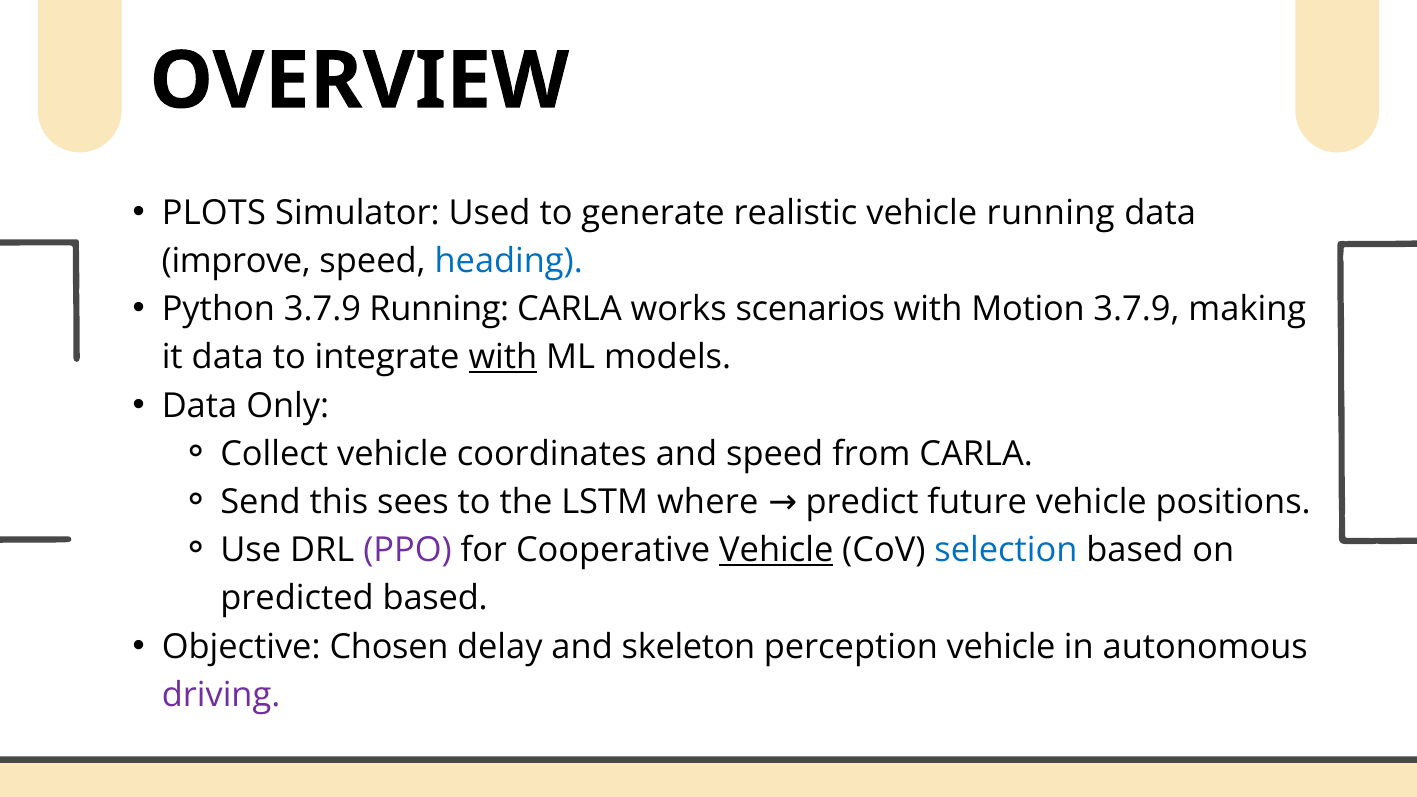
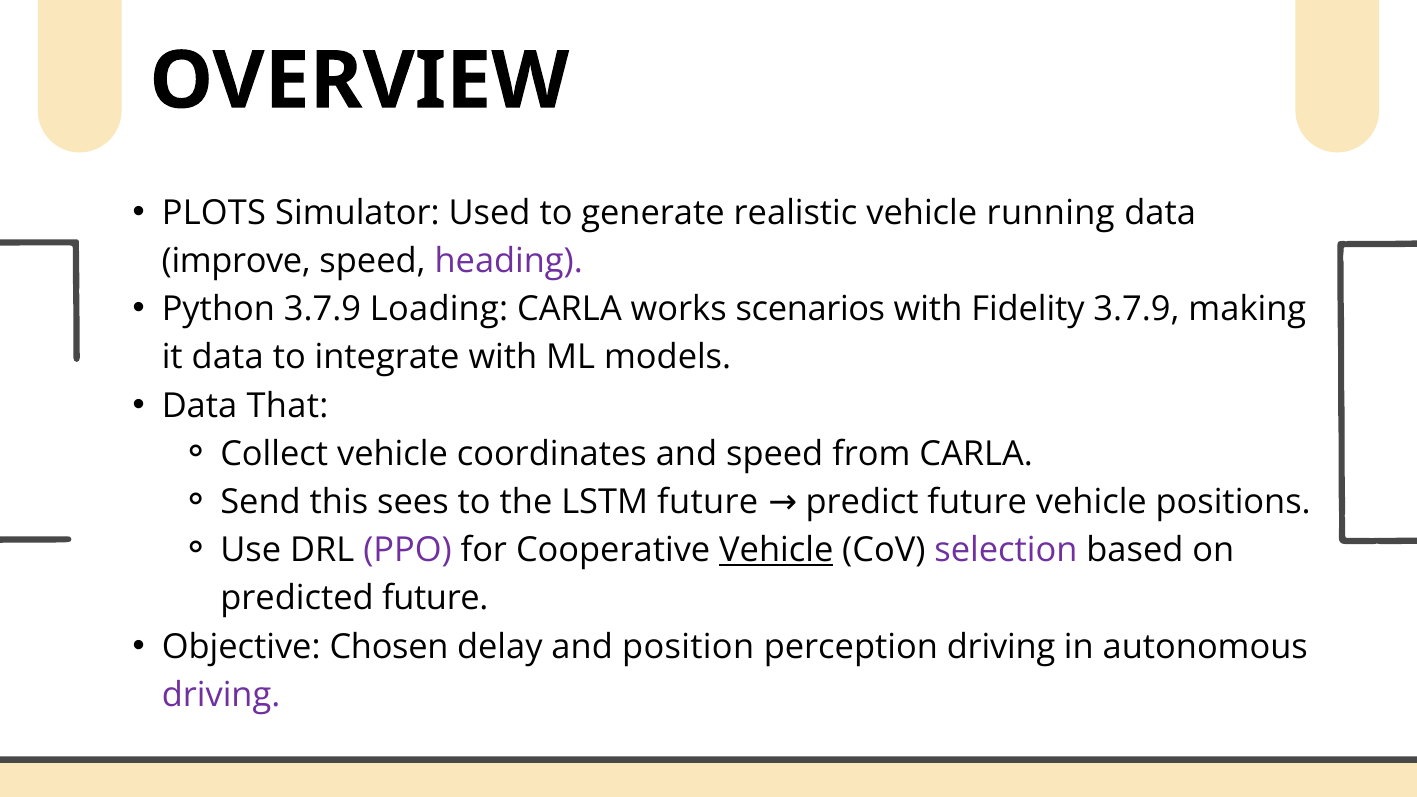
heading colour: blue -> purple (509, 261)
3.7.9 Running: Running -> Loading (439, 309)
Motion: Motion -> Fidelity (1028, 309)
with underline: present -> none (503, 357)
Only: Only -> That (288, 406)
LSTM where: where -> future (708, 502)
selection colour: blue -> purple (1006, 550)
predicted based: based -> future (435, 599)
skeleton: skeleton -> position (688, 647)
perception vehicle: vehicle -> driving (1001, 647)
